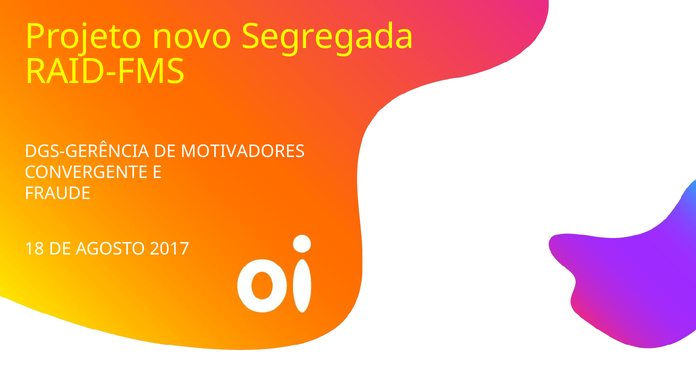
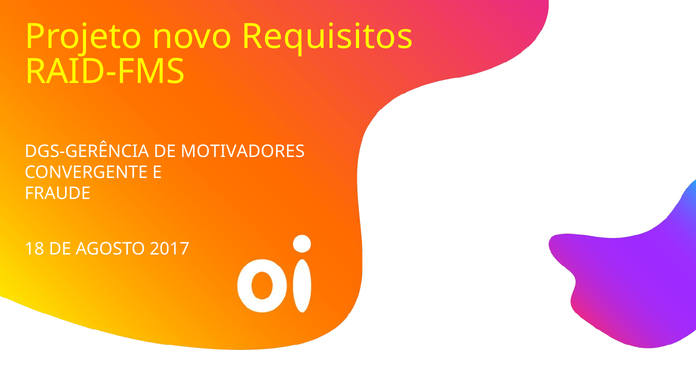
Segregada: Segregada -> Requisitos (327, 37)
